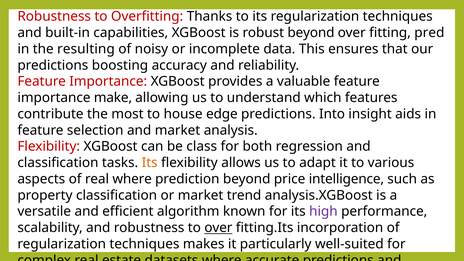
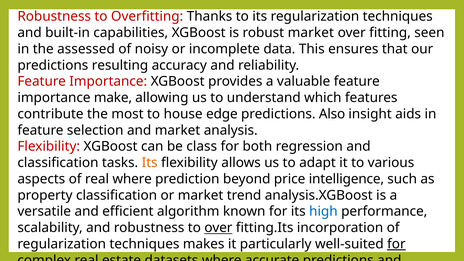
robust beyond: beyond -> market (311, 33)
pred: pred -> seen (429, 33)
resulting: resulting -> assessed (86, 49)
boosting: boosting -> resulting (120, 65)
Into: Into -> Also (332, 114)
high colour: purple -> blue (323, 212)
for underline: none -> present (396, 244)
